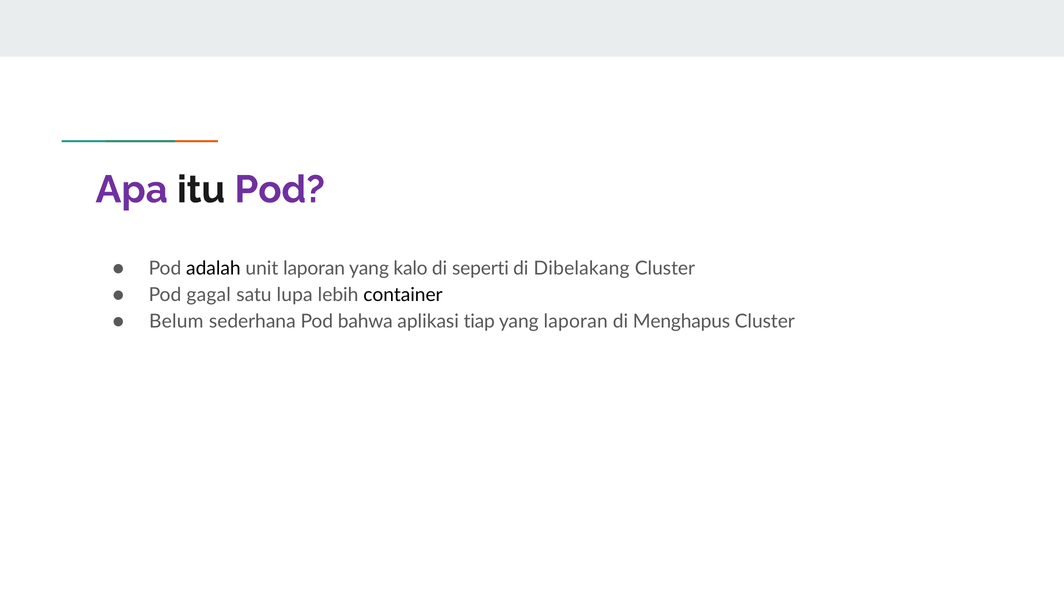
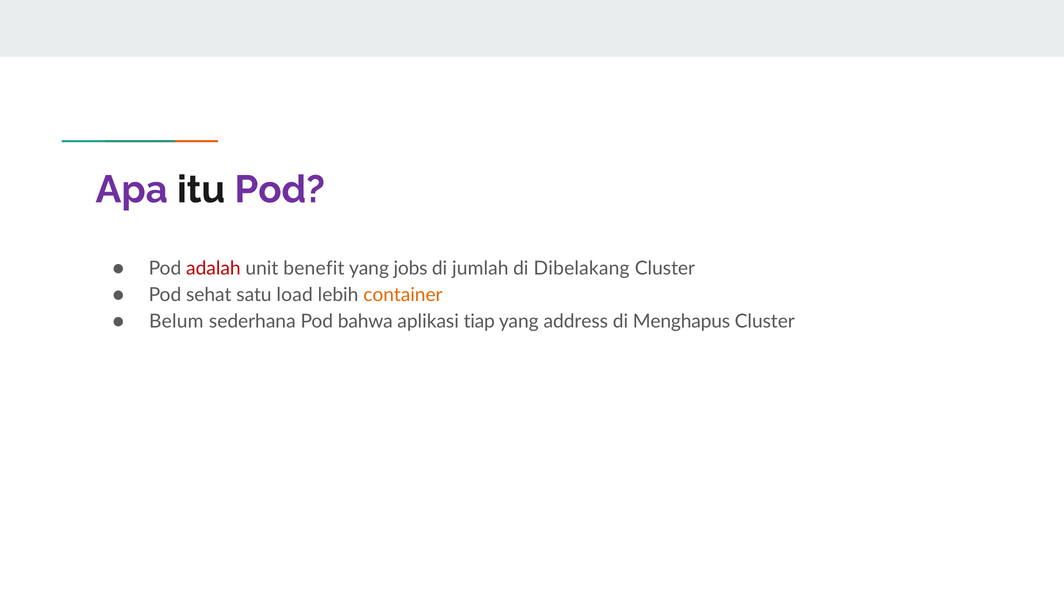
adalah colour: black -> red (213, 269)
unit laporan: laporan -> benefit (314, 269)
kalo: kalo -> jobs (411, 269)
seperti: seperti -> jumlah (480, 269)
gagal: gagal -> sehat (209, 295)
lupa: lupa -> load (295, 295)
container colour: black -> orange (403, 295)
yang laporan: laporan -> address (576, 322)
